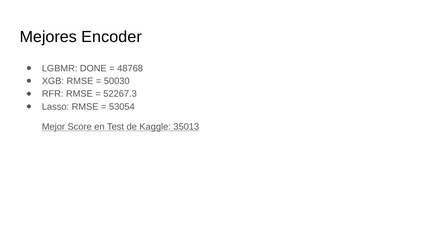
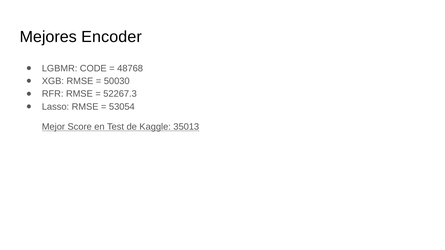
DONE: DONE -> CODE (93, 68)
